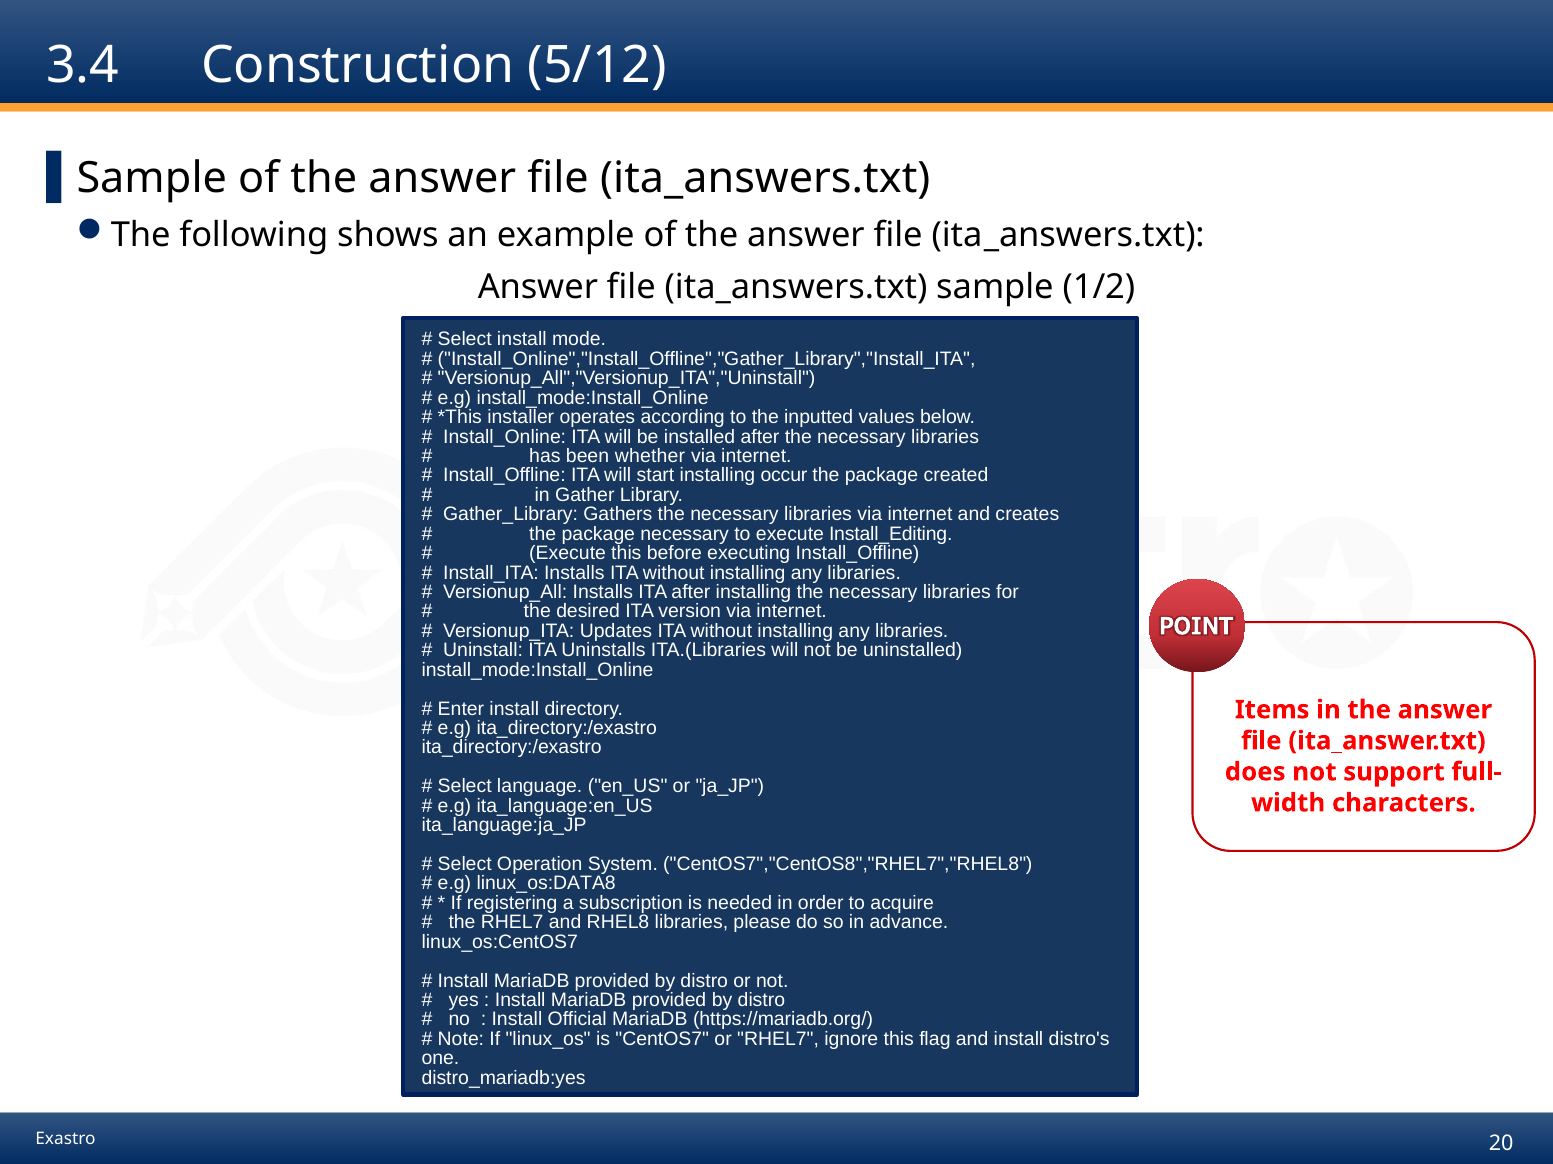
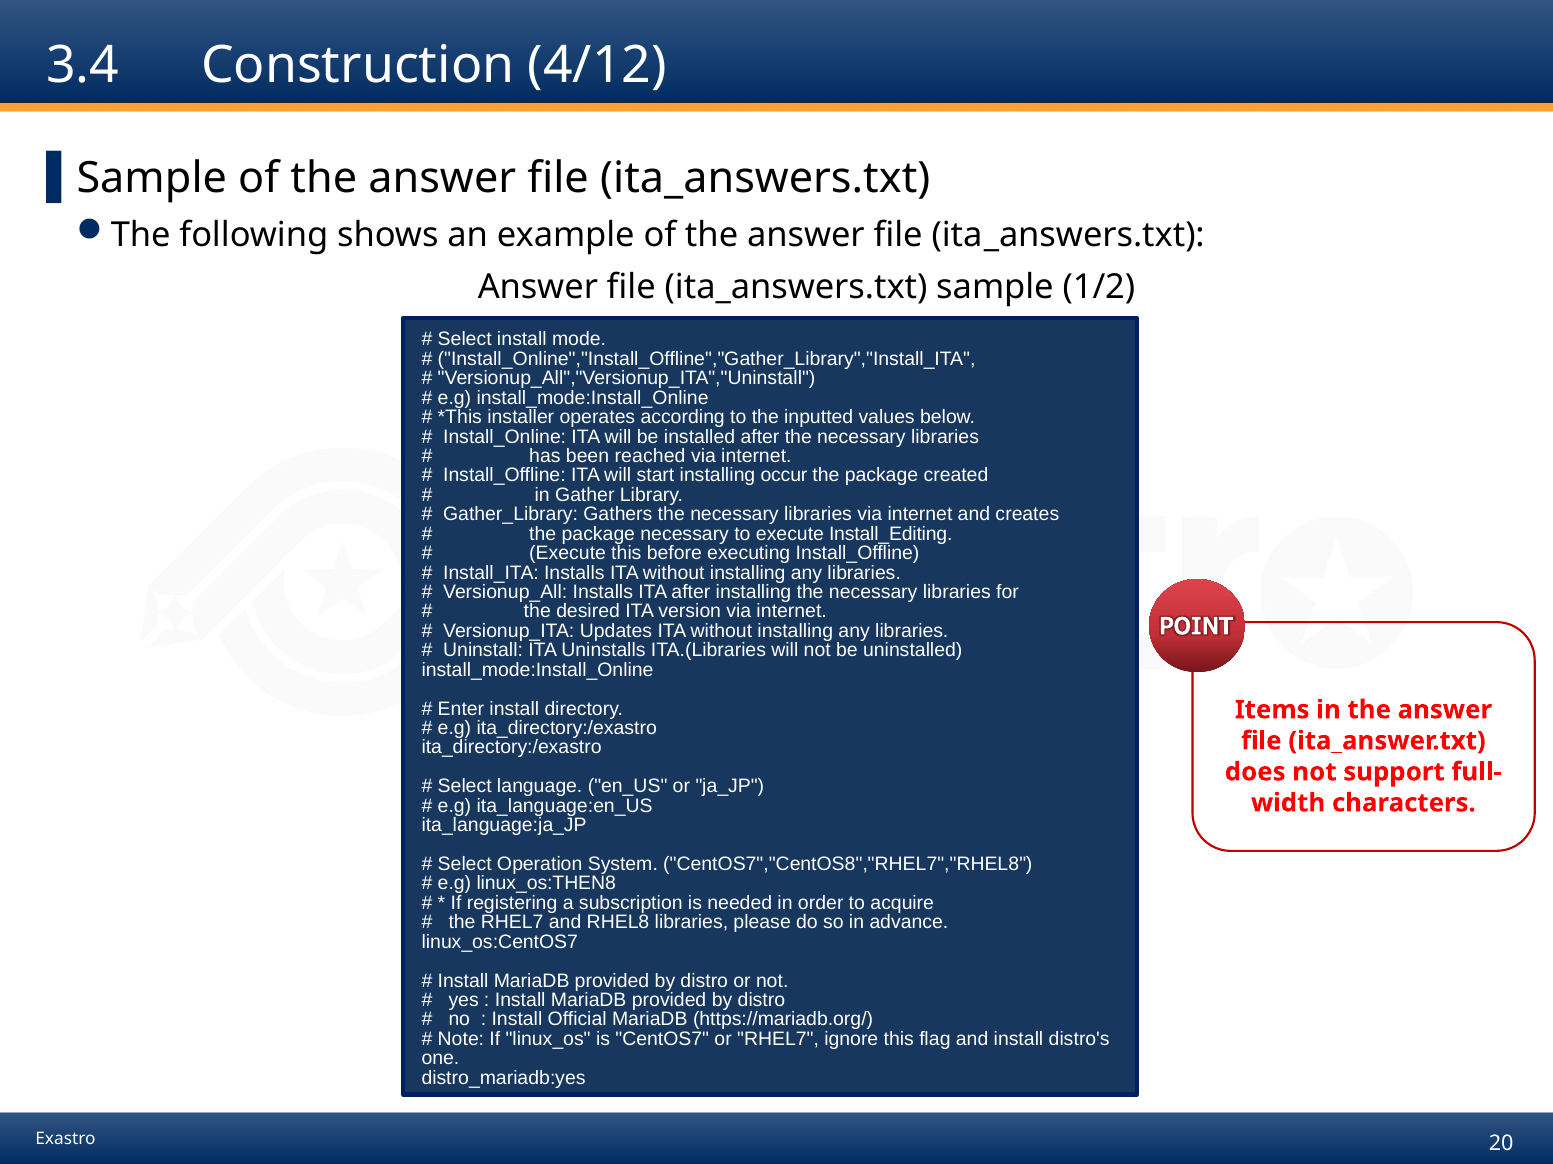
5/12: 5/12 -> 4/12 (597, 66)
whether: whether -> reached (650, 456)
linux_os:DATA8: linux_os:DATA8 -> linux_os:THEN8 (546, 884)
